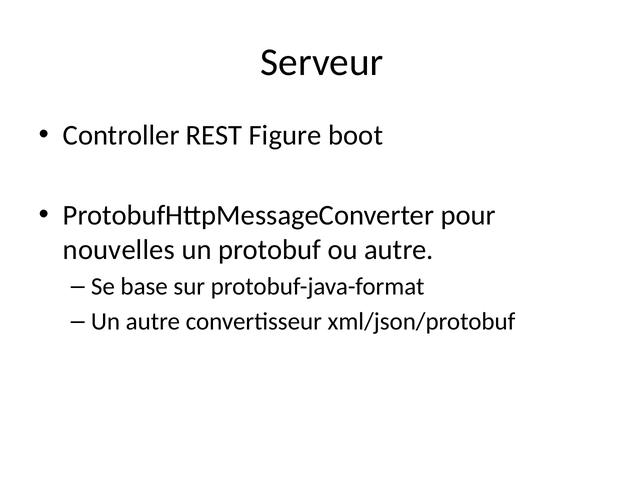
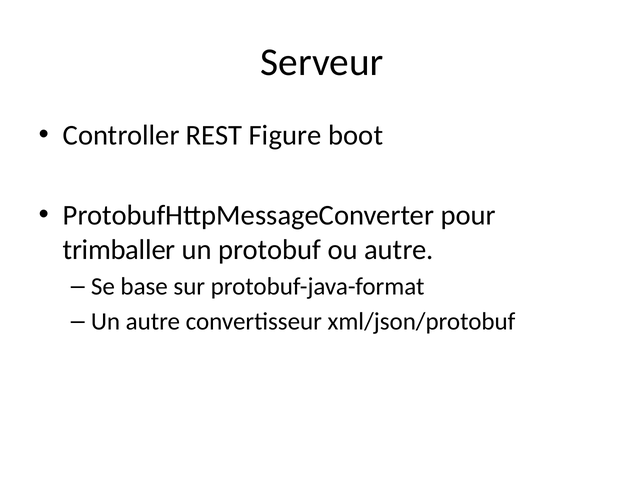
nouvelles: nouvelles -> trimballer (119, 250)
